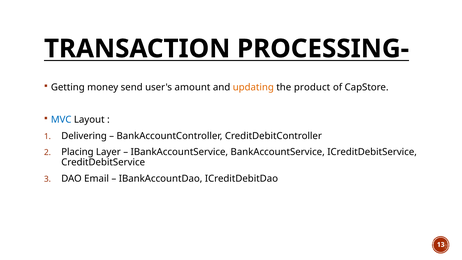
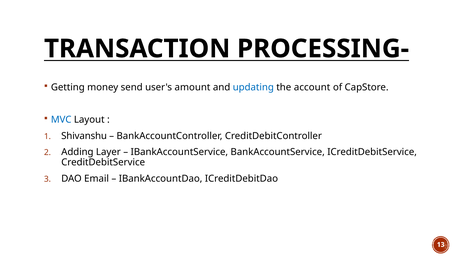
updating colour: orange -> blue (253, 87)
product: product -> account (312, 87)
Delivering: Delivering -> Shivanshu (84, 136)
Placing: Placing -> Adding (77, 152)
